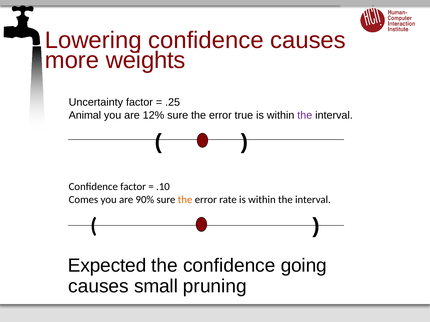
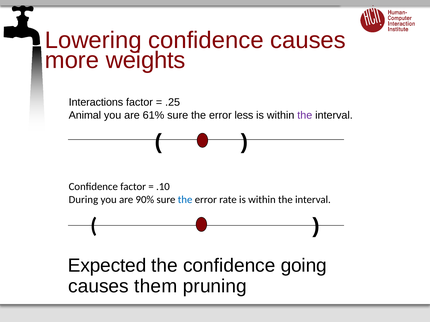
Uncertainty: Uncertainty -> Interactions (96, 102)
12%: 12% -> 61% (153, 115)
true: true -> less (244, 115)
Comes: Comes -> During (83, 200)
the colour: orange -> blue (185, 200)
small: small -> them (156, 286)
